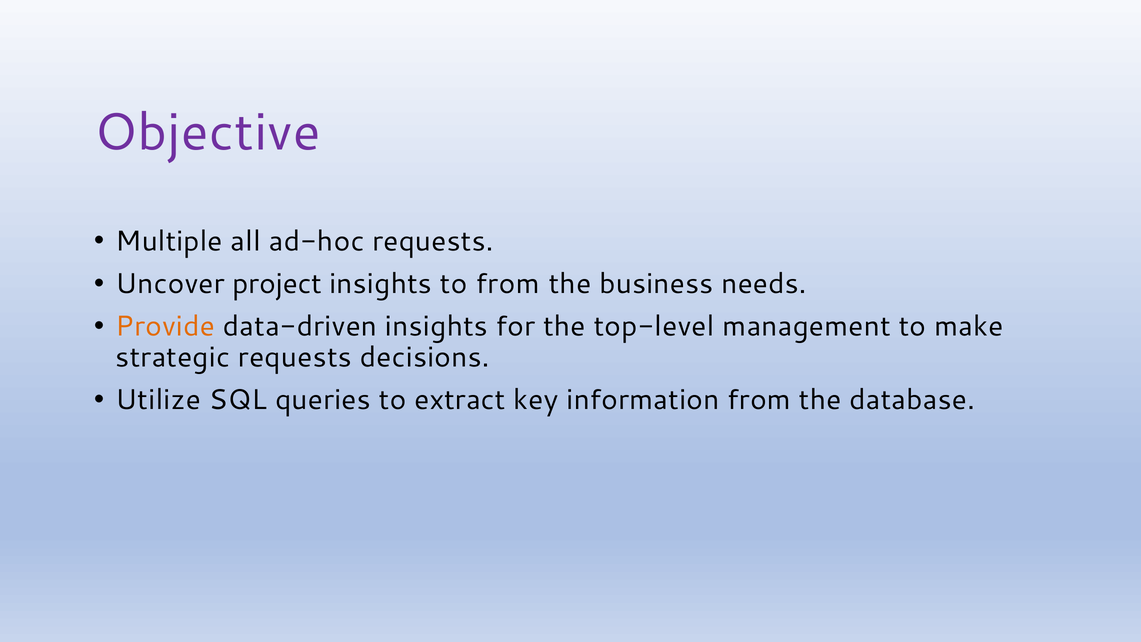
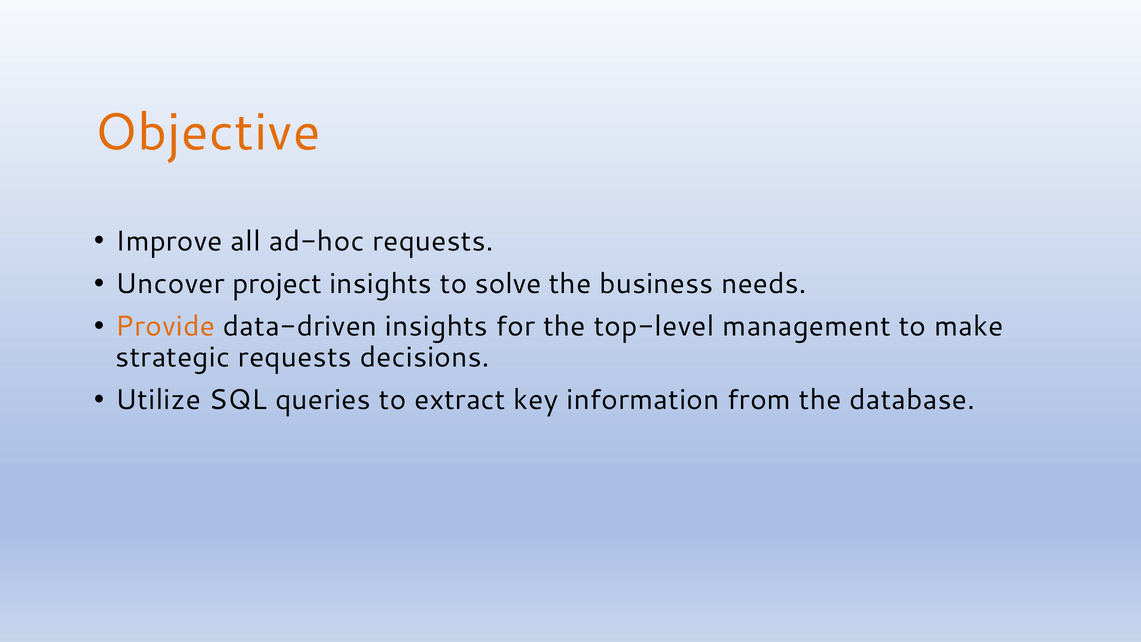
Objective colour: purple -> orange (207, 132)
Multiple: Multiple -> Improve (169, 241)
to from: from -> solve (508, 284)
